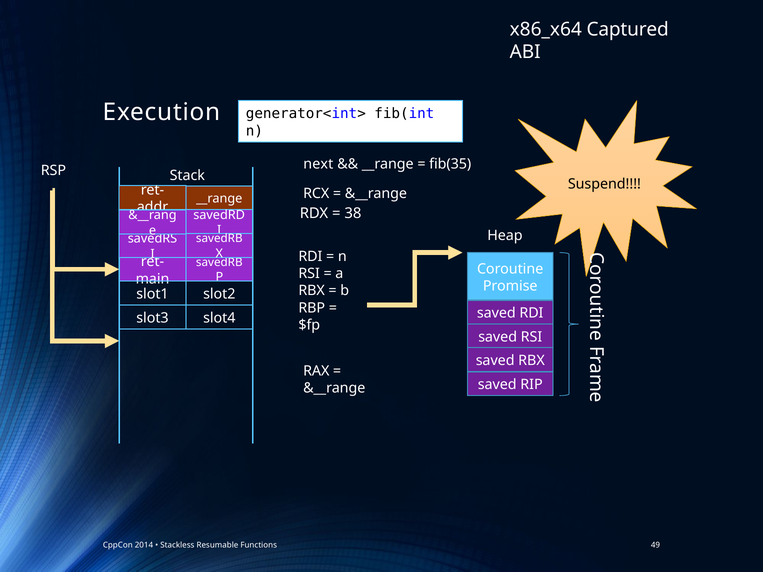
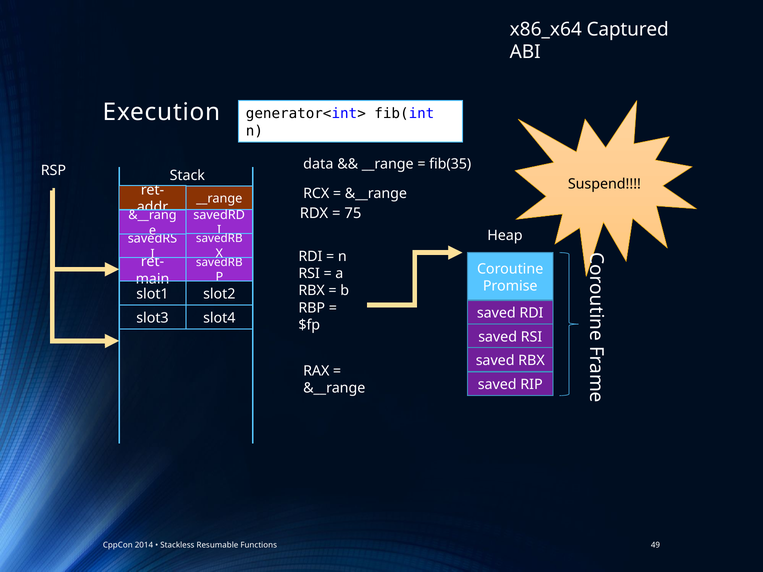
next: next -> data (318, 164)
38: 38 -> 75 (353, 213)
